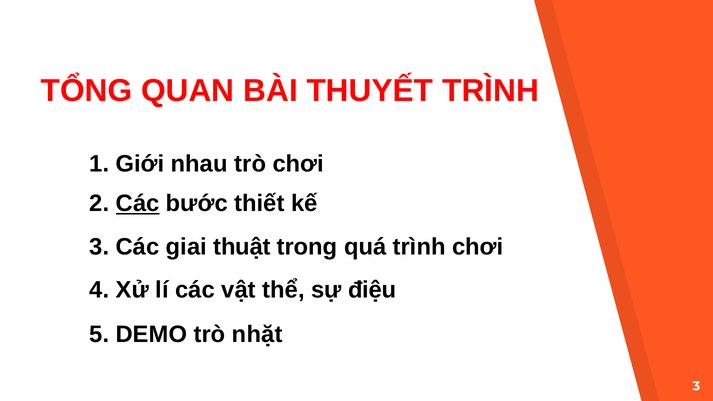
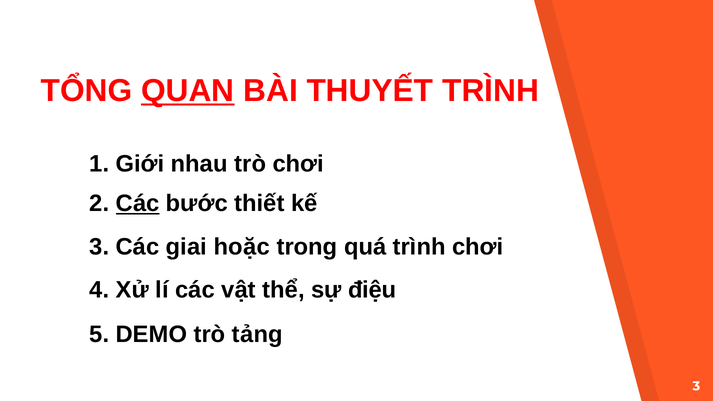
QUAN underline: none -> present (188, 91)
thuật: thuật -> hoặc (242, 247)
nhặt: nhặt -> tảng (257, 335)
